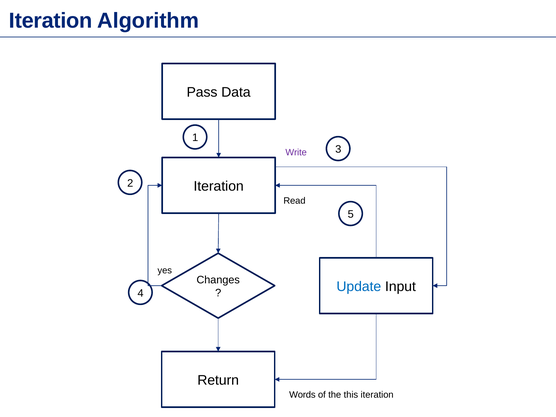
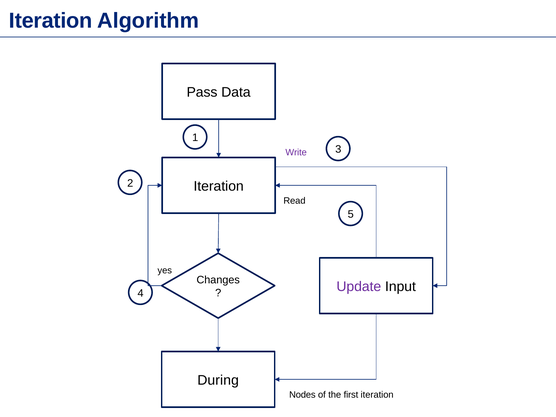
Update colour: blue -> purple (359, 287)
Return: Return -> During (218, 380)
Words: Words -> Nodes (302, 395)
this: this -> first (351, 395)
